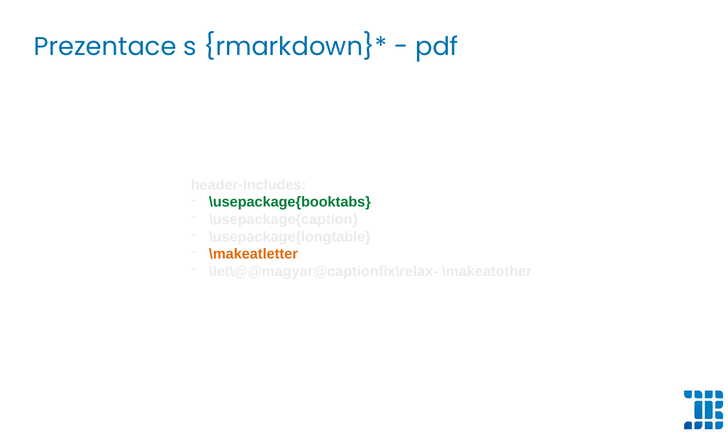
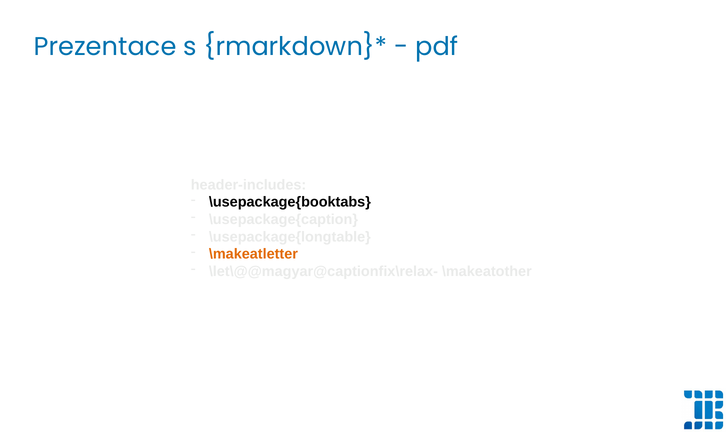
\usepackage{booktabs colour: green -> black (290, 202)
